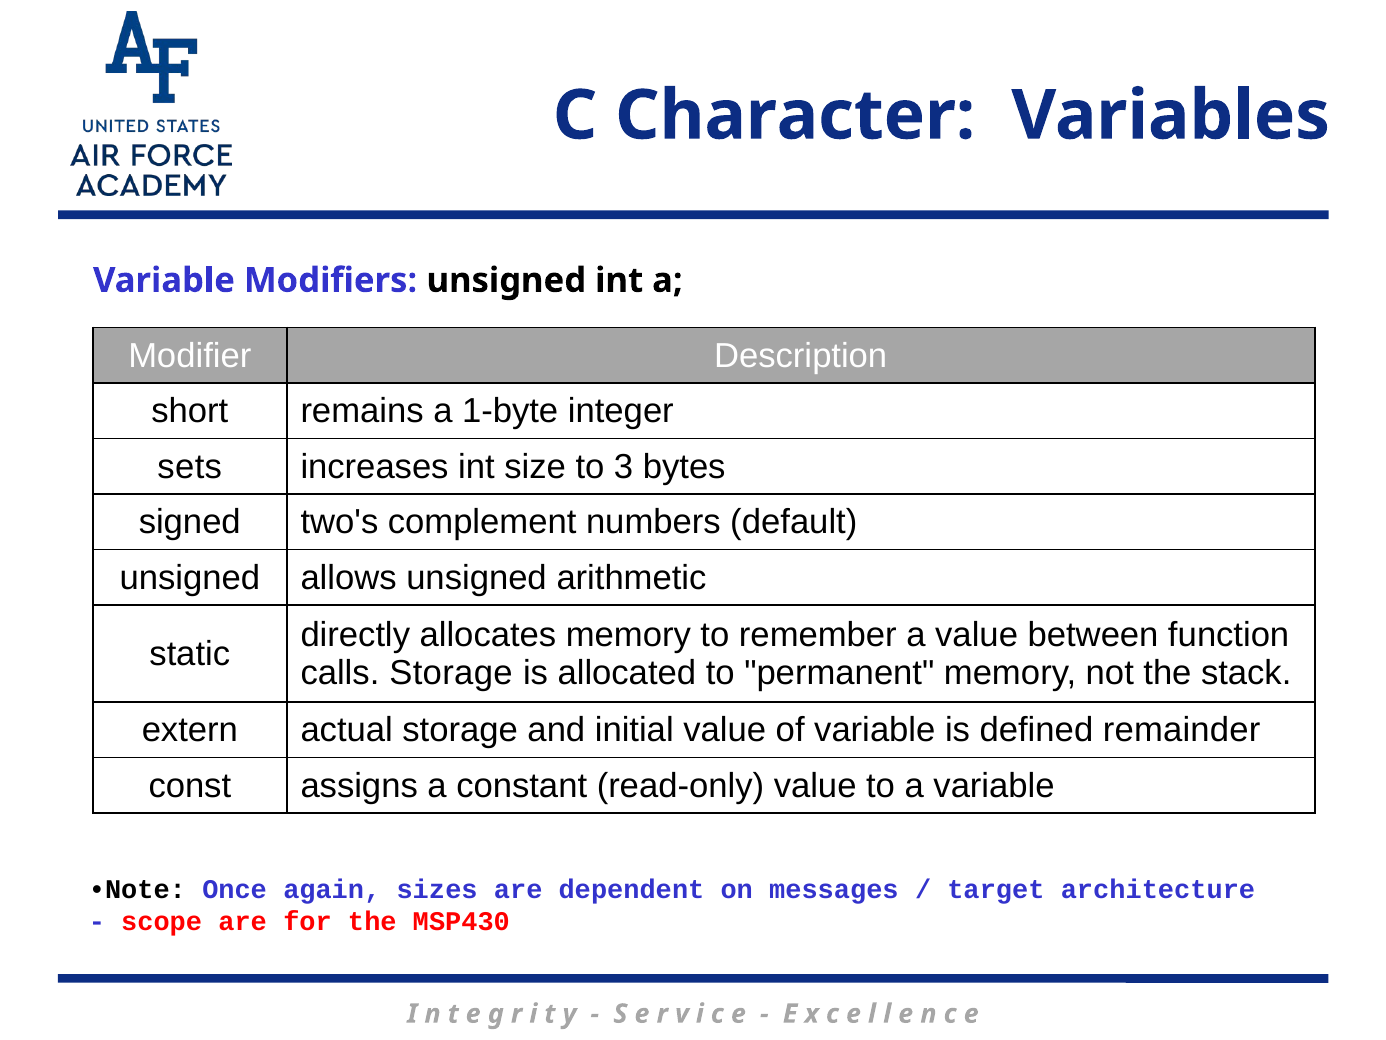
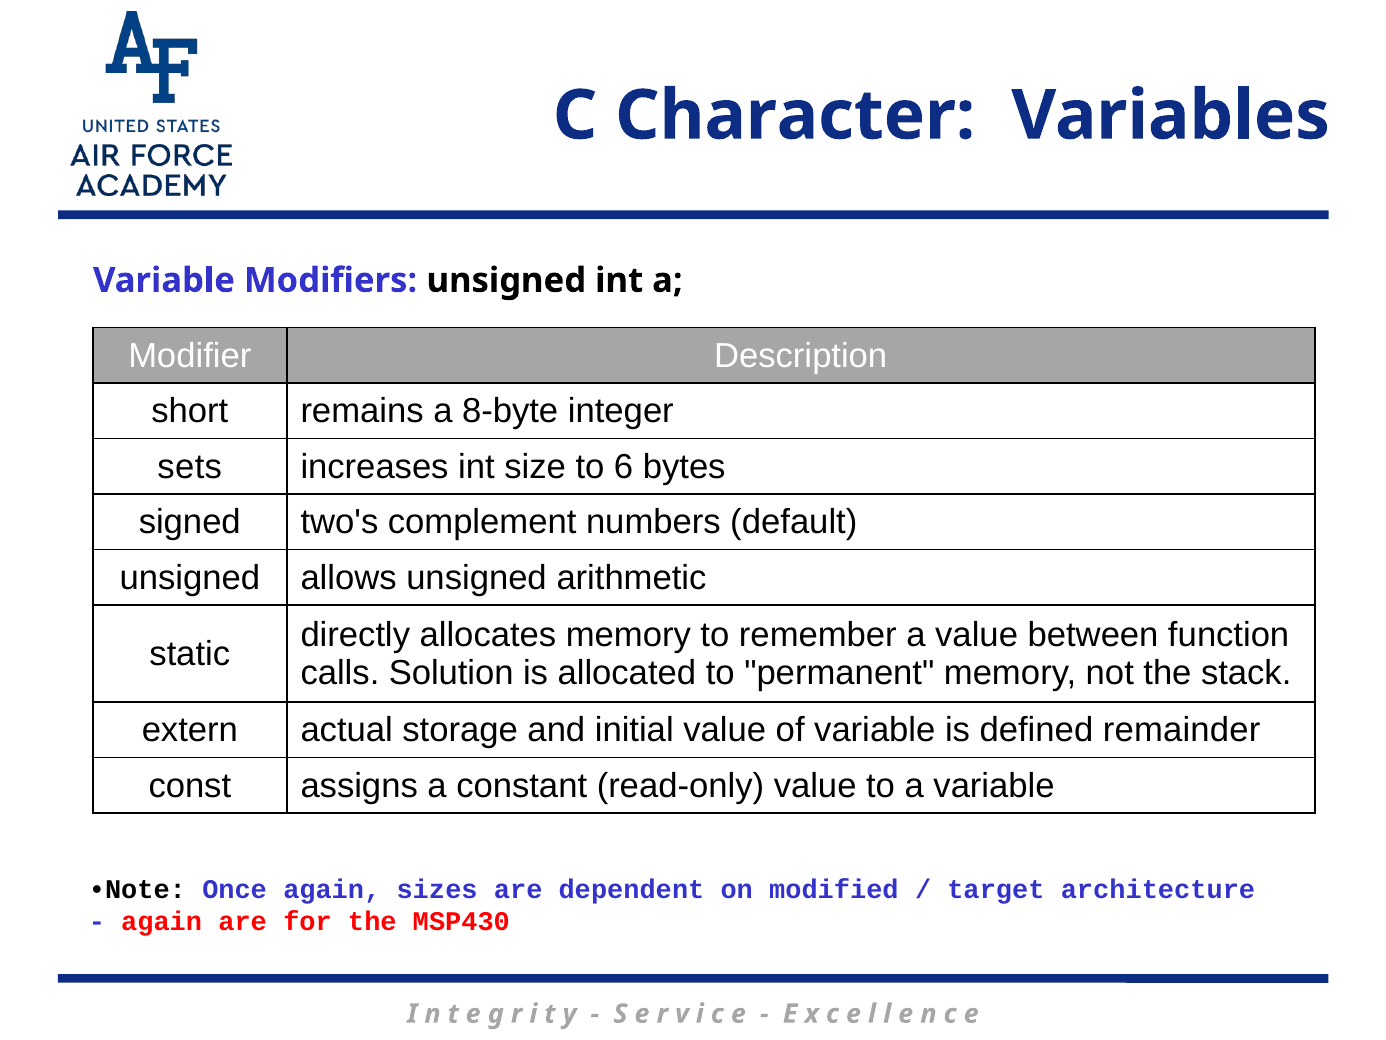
1-byte: 1-byte -> 8-byte (510, 411)
3: 3 -> 6 (624, 467)
calls Storage: Storage -> Solution (451, 673)
messages: messages -> modified (834, 889)
scope: scope -> again (162, 921)
